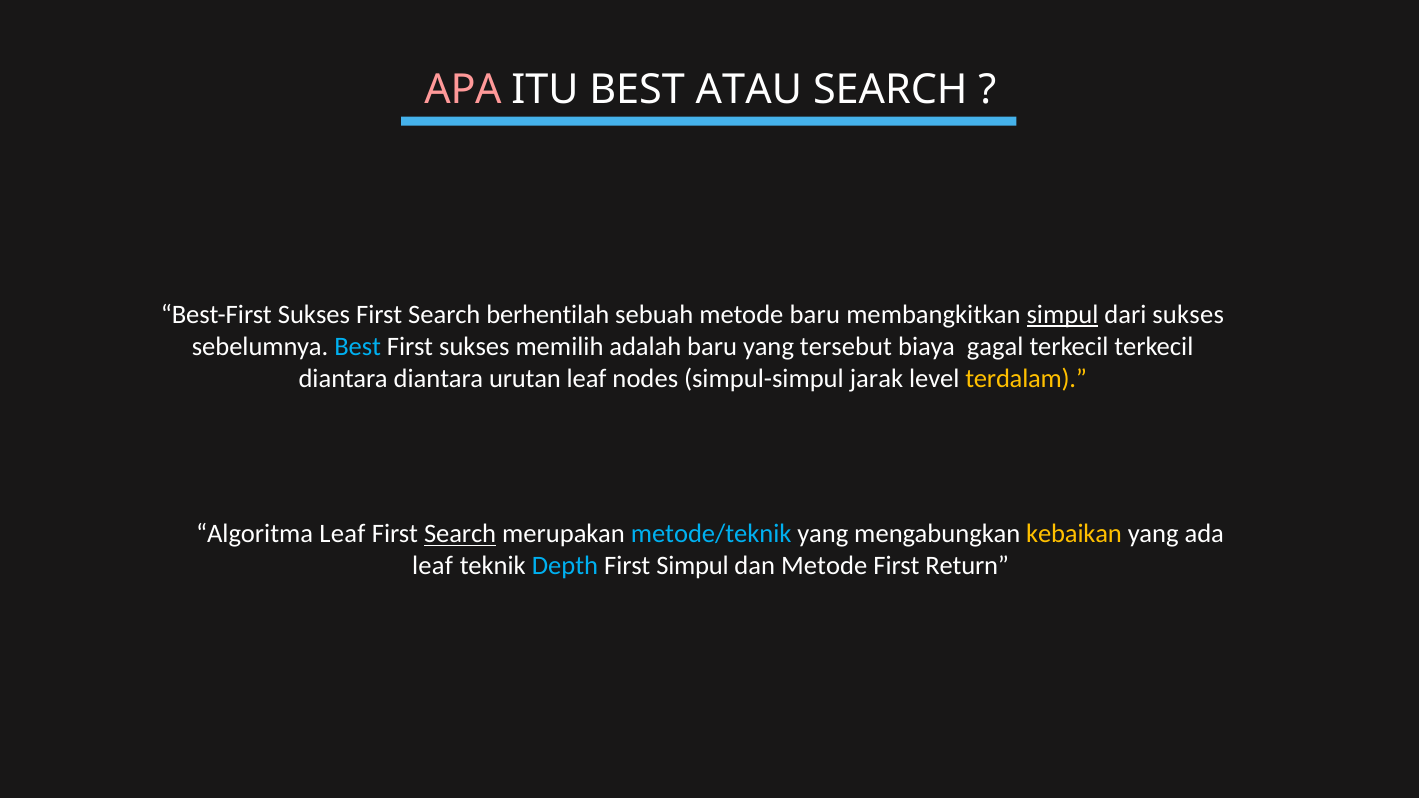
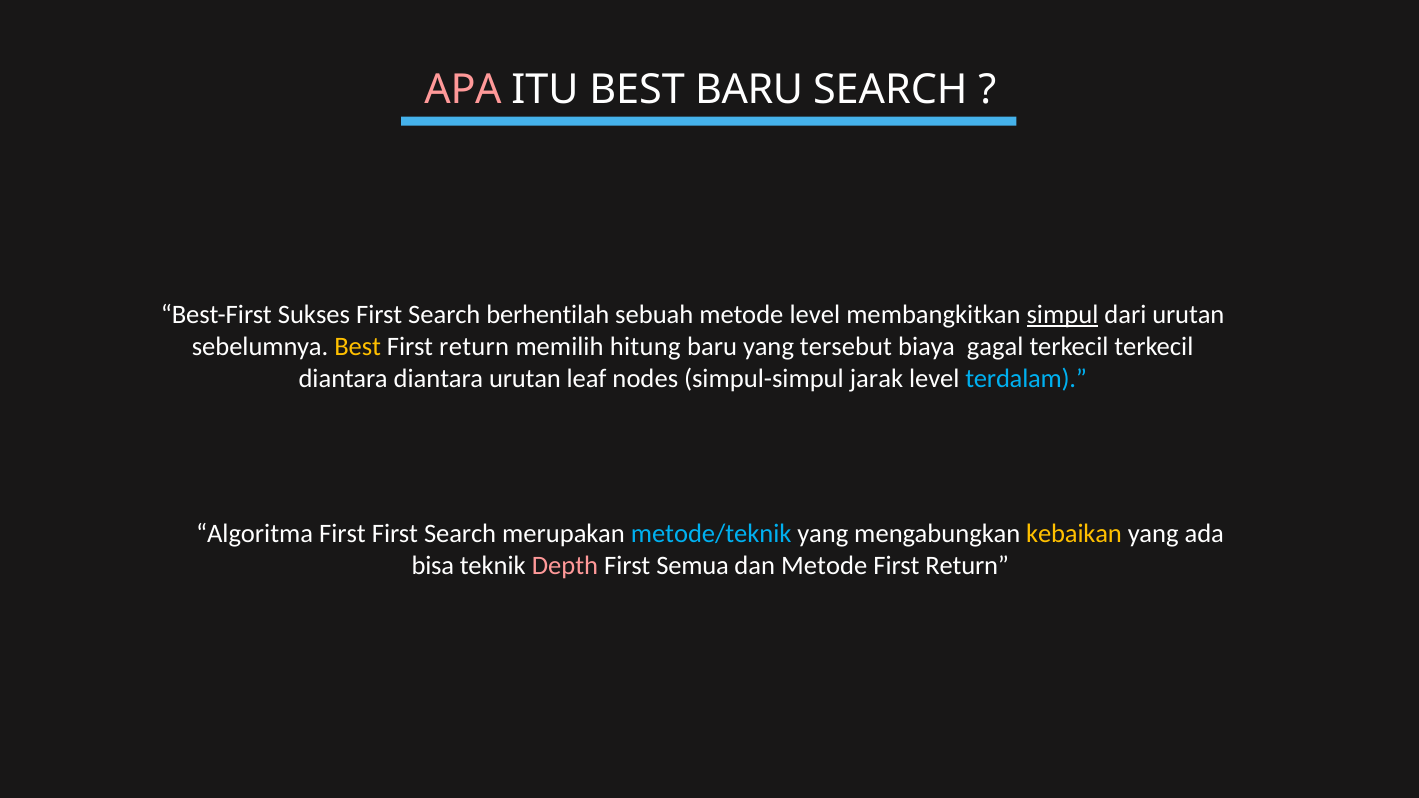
BEST ATAU: ATAU -> BARU (749, 90)
metode baru: baru -> level (815, 315)
dari sukses: sukses -> urutan (1188, 315)
Best colour: light blue -> yellow (358, 347)
sukses: sukses -> return (474, 347)
adalah: adalah -> hitung (645, 347)
terdalam colour: yellow -> light blue (1026, 378)
Algoritma Leaf: Leaf -> First (343, 534)
Search underline: present -> none (460, 534)
leaf: leaf -> bisa (433, 566)
Depth colour: light blue -> pink (565, 566)
First Simpul: Simpul -> Semua (693, 566)
